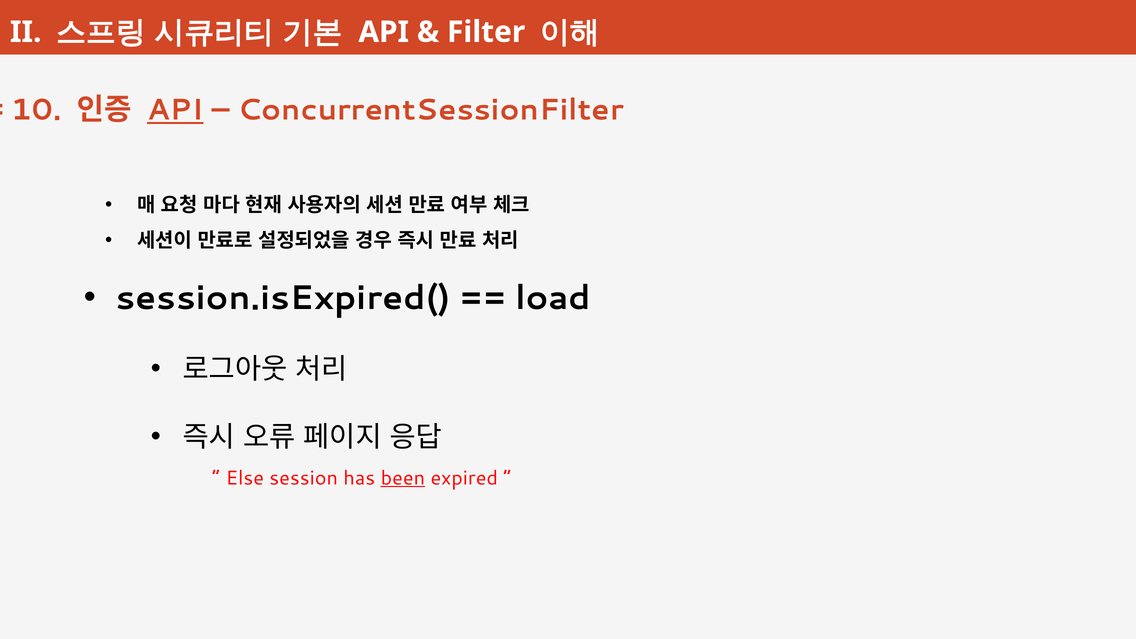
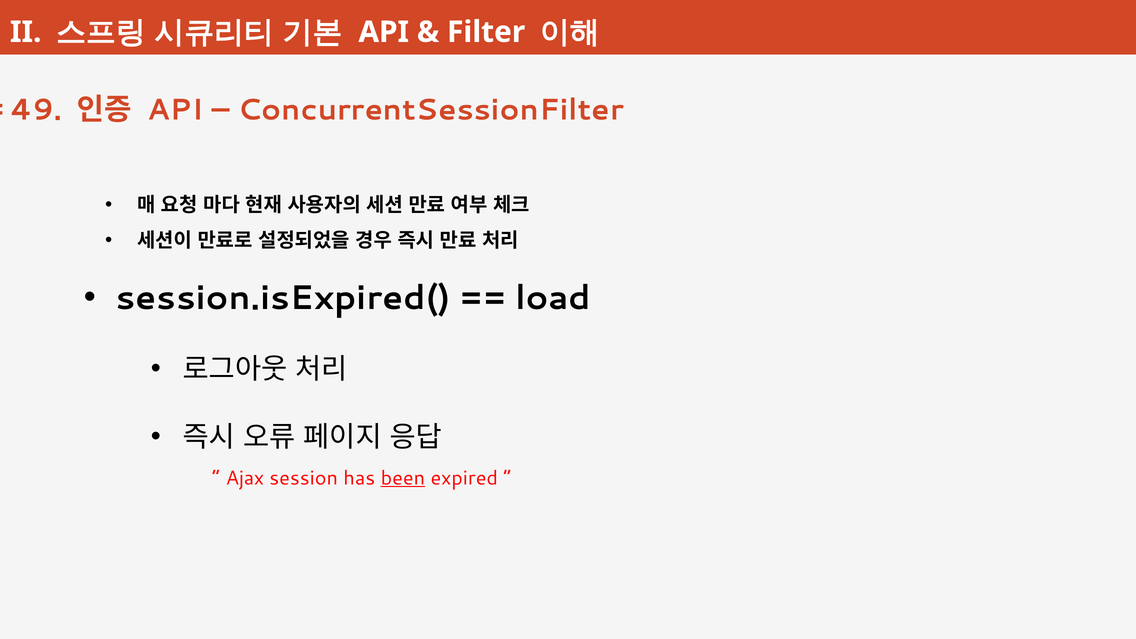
10: 10 -> 49 (36, 110)
API underline: present -> none (175, 110)
Else: Else -> Ajax (245, 478)
